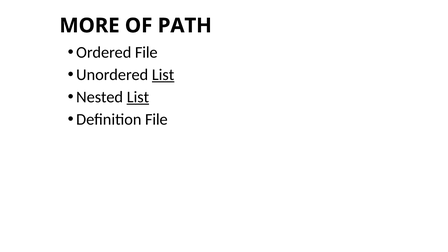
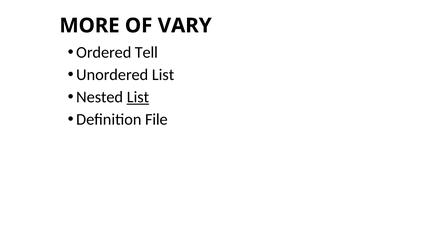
PATH: PATH -> VARY (185, 26)
Ordered File: File -> Tell (146, 52)
List underline: present -> none (163, 75)
